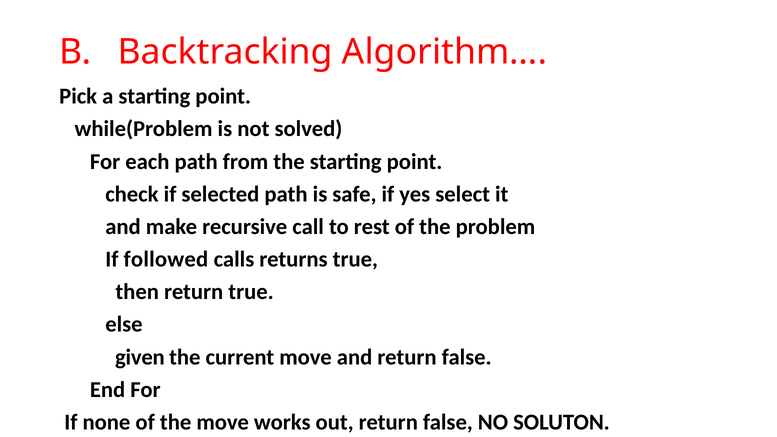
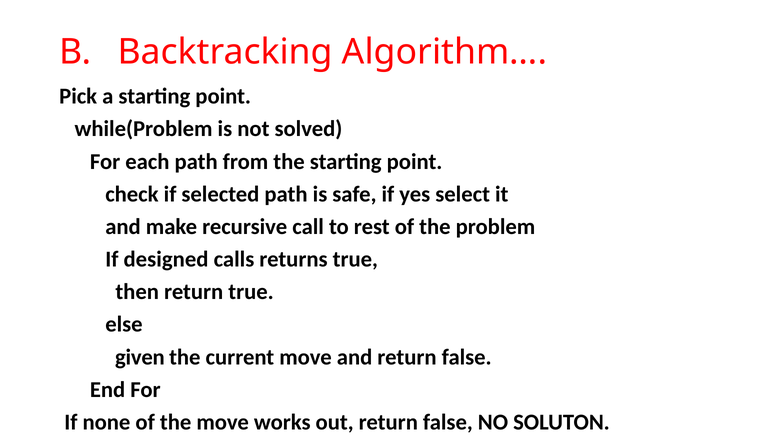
followed: followed -> designed (166, 259)
